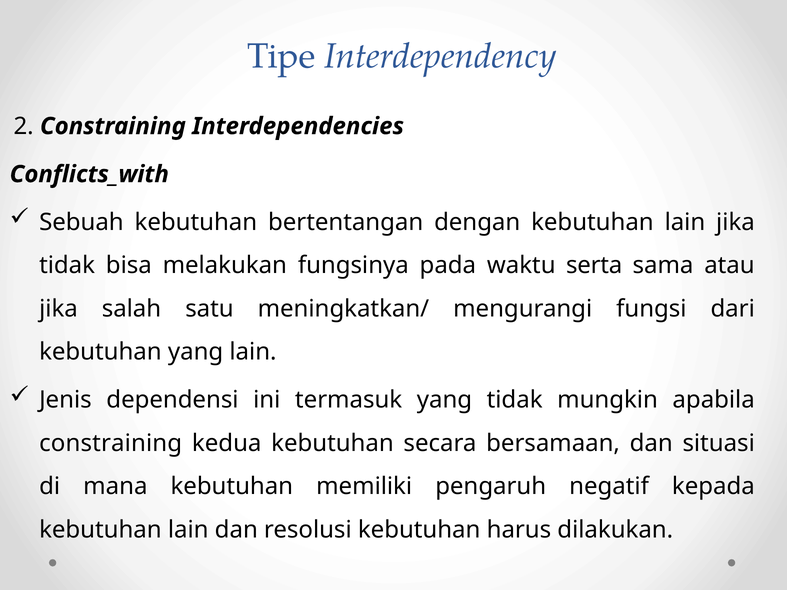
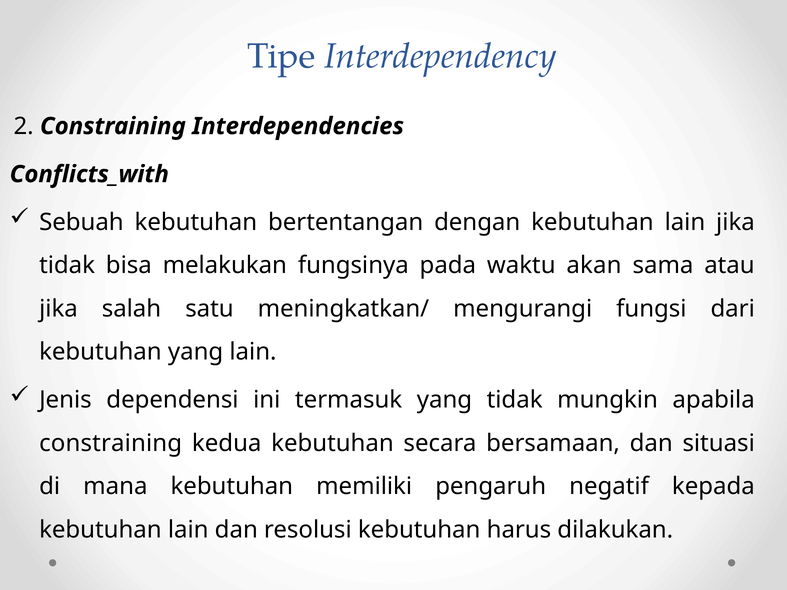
serta: serta -> akan (594, 266)
